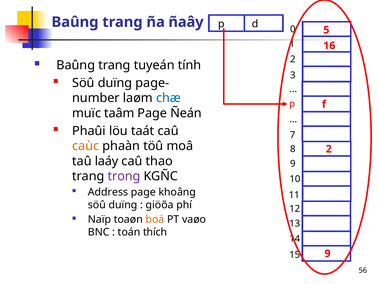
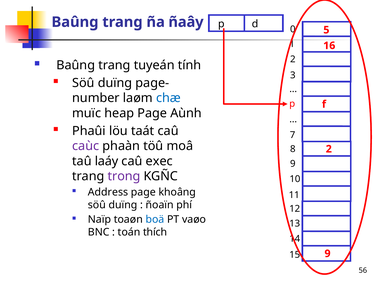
taâm: taâm -> heap (119, 113)
Ñeán: Ñeán -> Aùnh (186, 113)
caùc colour: orange -> purple (86, 146)
thao: thao -> exec (159, 161)
giöõa: giöõa -> ñoaïn (160, 205)
boä colour: orange -> blue (155, 220)
